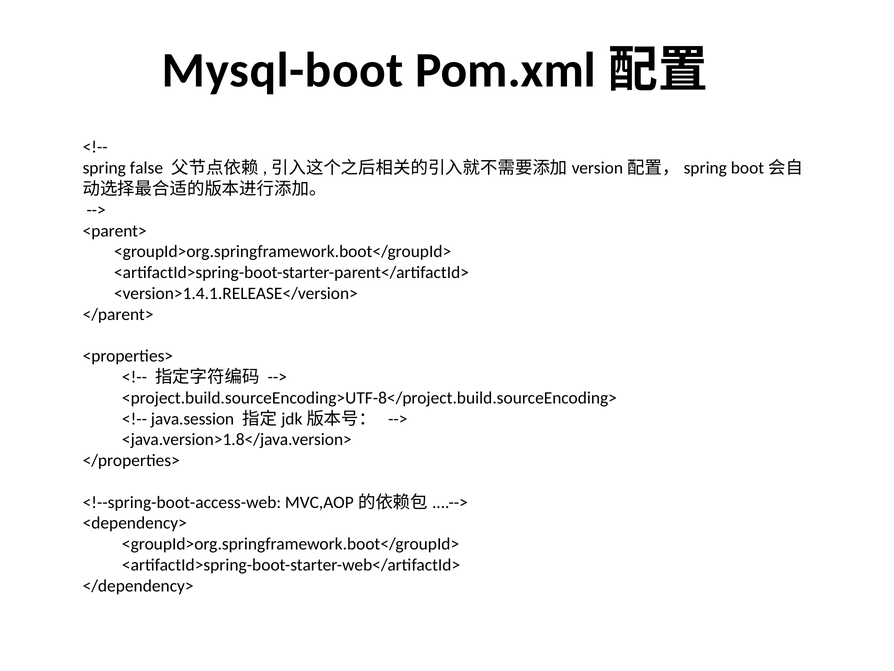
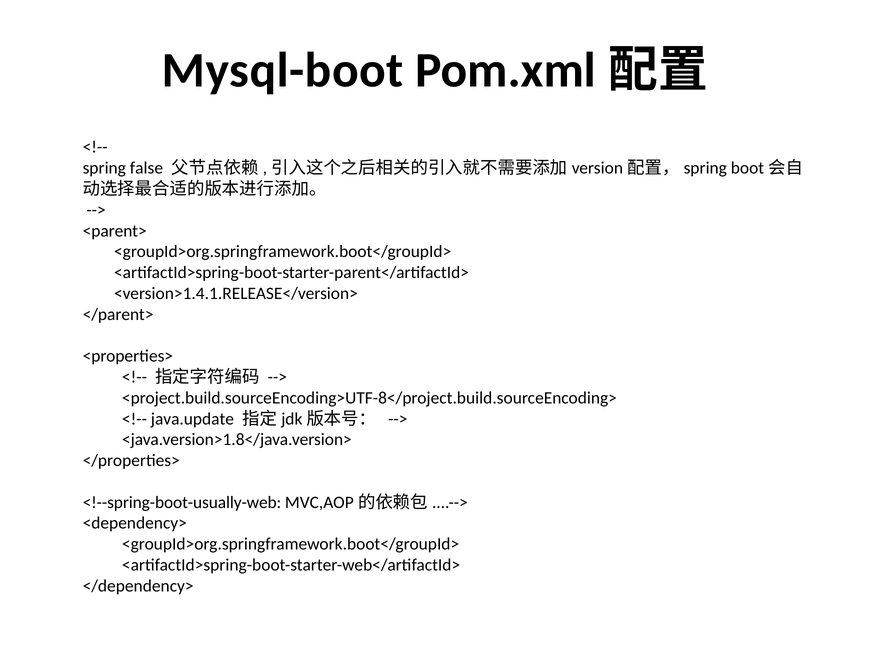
java.session: java.session -> java.update (192, 418)
<!--spring-boot-access-web: <!--spring-boot-access-web -> <!--spring-boot-usually-web (182, 502)
